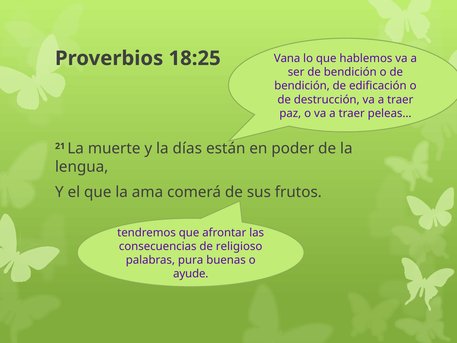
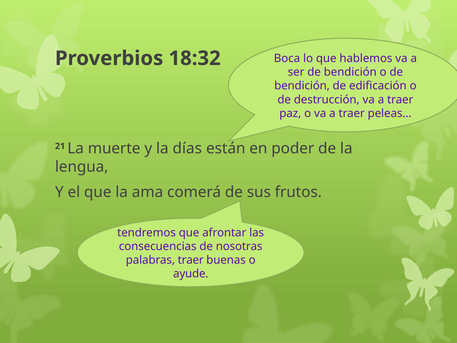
18:25: 18:25 -> 18:32 (195, 58)
Vana: Vana -> Boca (287, 58)
religioso: religioso -> nosotras (239, 246)
palabras pura: pura -> traer (191, 260)
